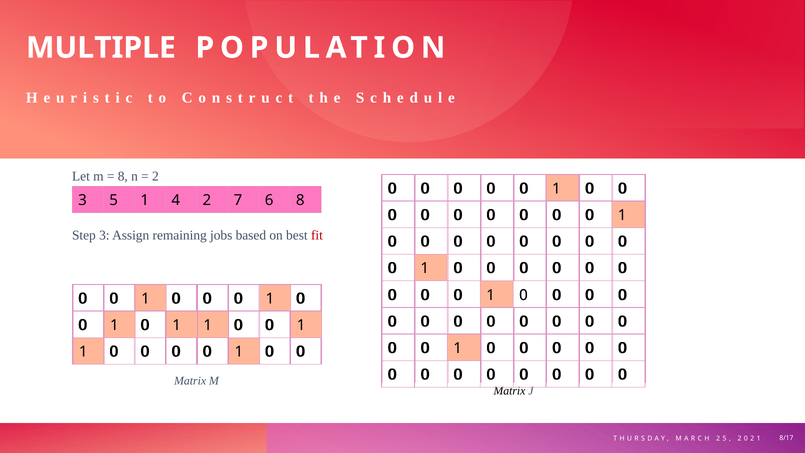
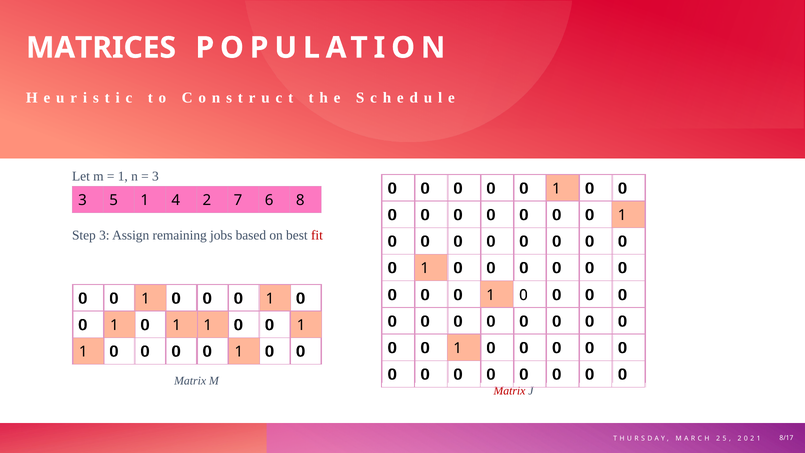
MULTIPLE: MULTIPLE -> MATRICES (101, 48)
8: 8 -> 1 (123, 176)
2: 2 -> 3 (155, 176)
Matrix colour: black -> red (509, 390)
